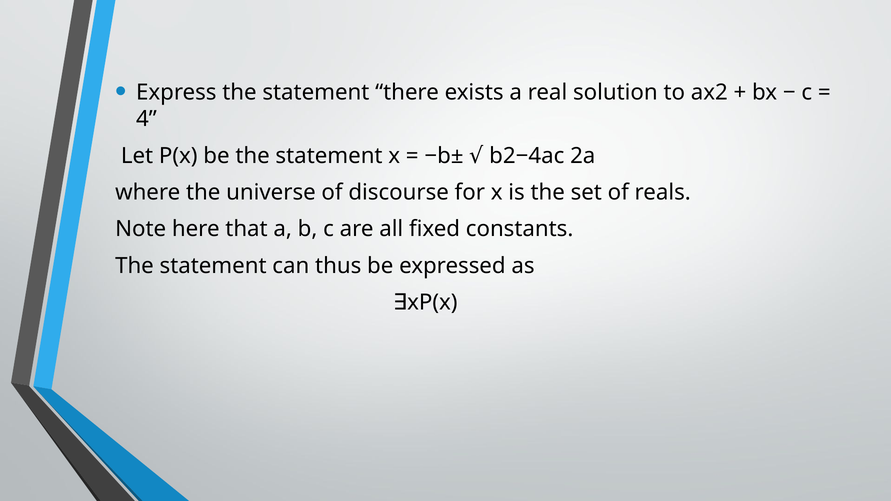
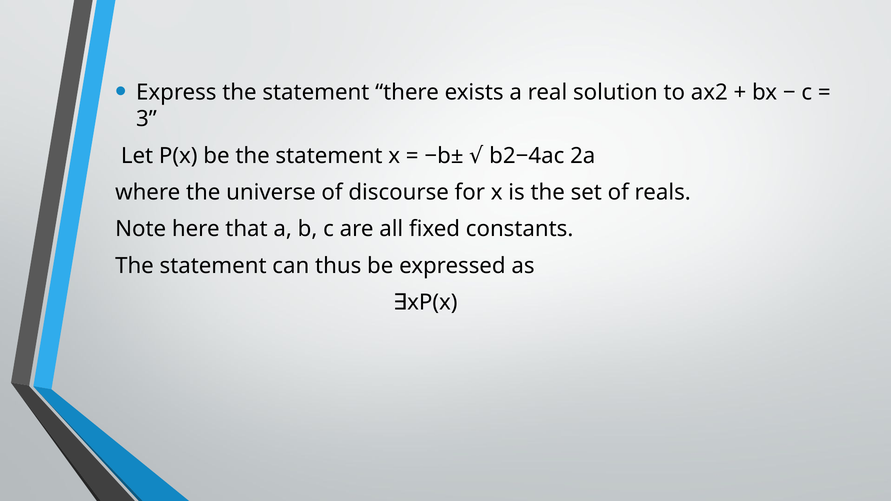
4: 4 -> 3 (146, 119)
